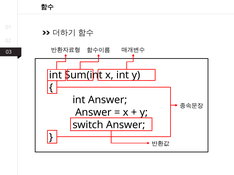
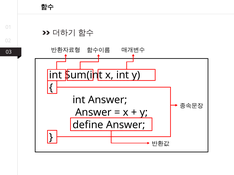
switch: switch -> define (88, 125)
